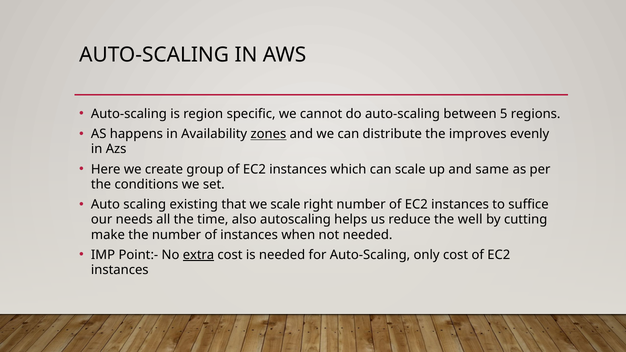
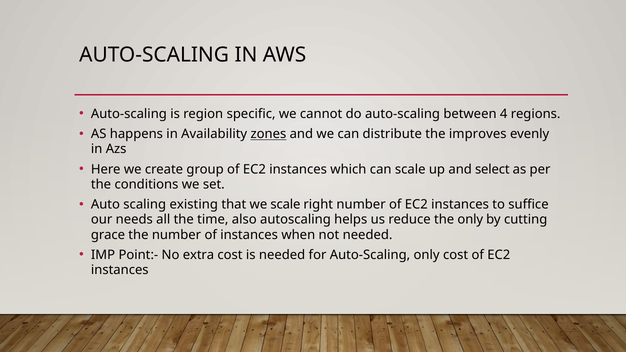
5: 5 -> 4 (504, 114)
same: same -> select (492, 169)
the well: well -> only (470, 220)
make: make -> grace (108, 235)
extra underline: present -> none (198, 255)
